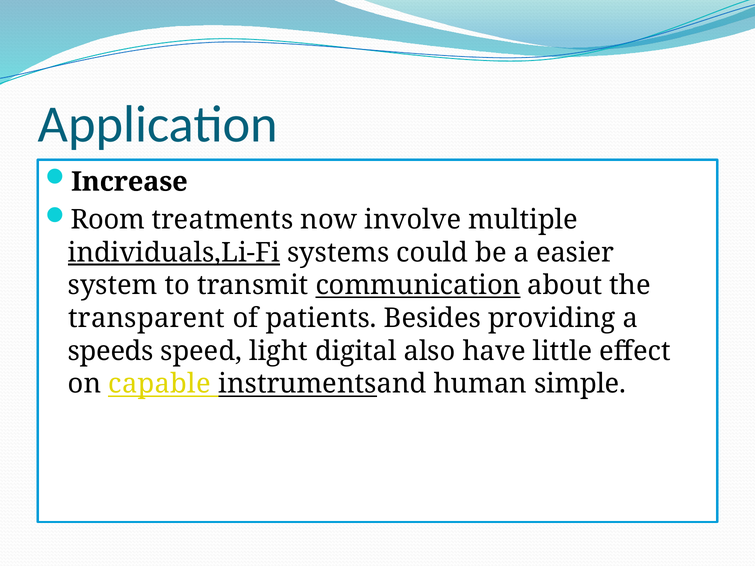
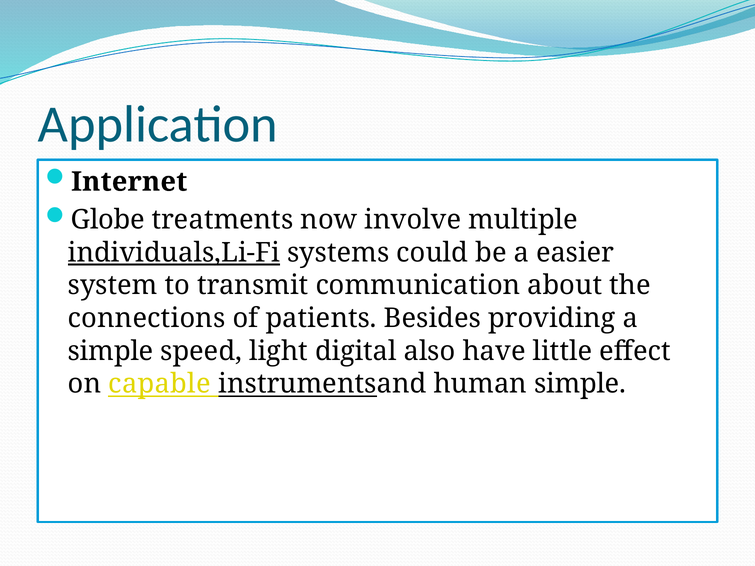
Increase: Increase -> Internet (129, 182)
Room: Room -> Globe (108, 220)
communication underline: present -> none (418, 286)
transparent: transparent -> connections (147, 318)
speeds: speeds -> simple (111, 351)
